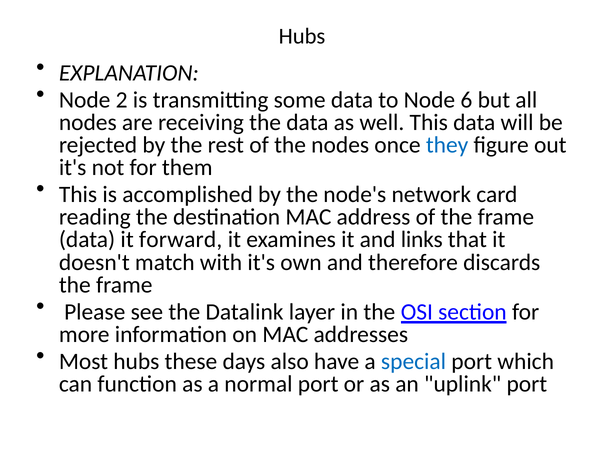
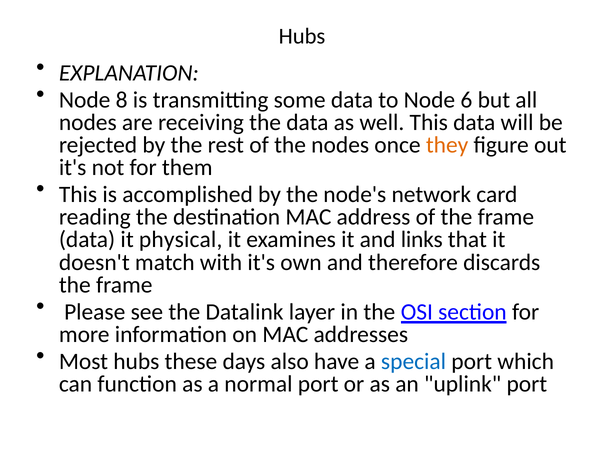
2: 2 -> 8 (122, 100)
they colour: blue -> orange (447, 145)
forward: forward -> physical (181, 240)
